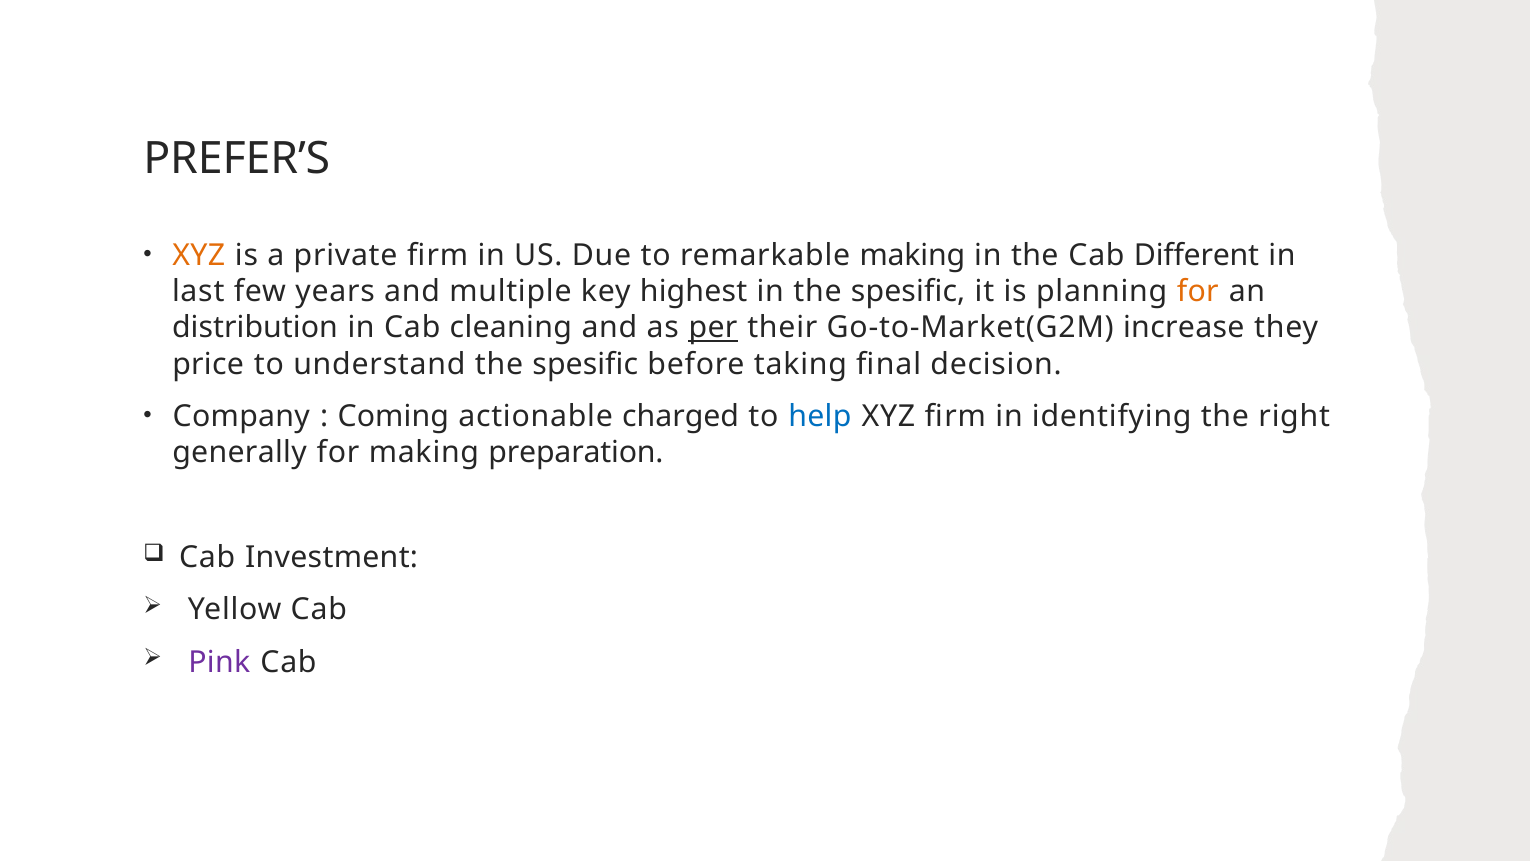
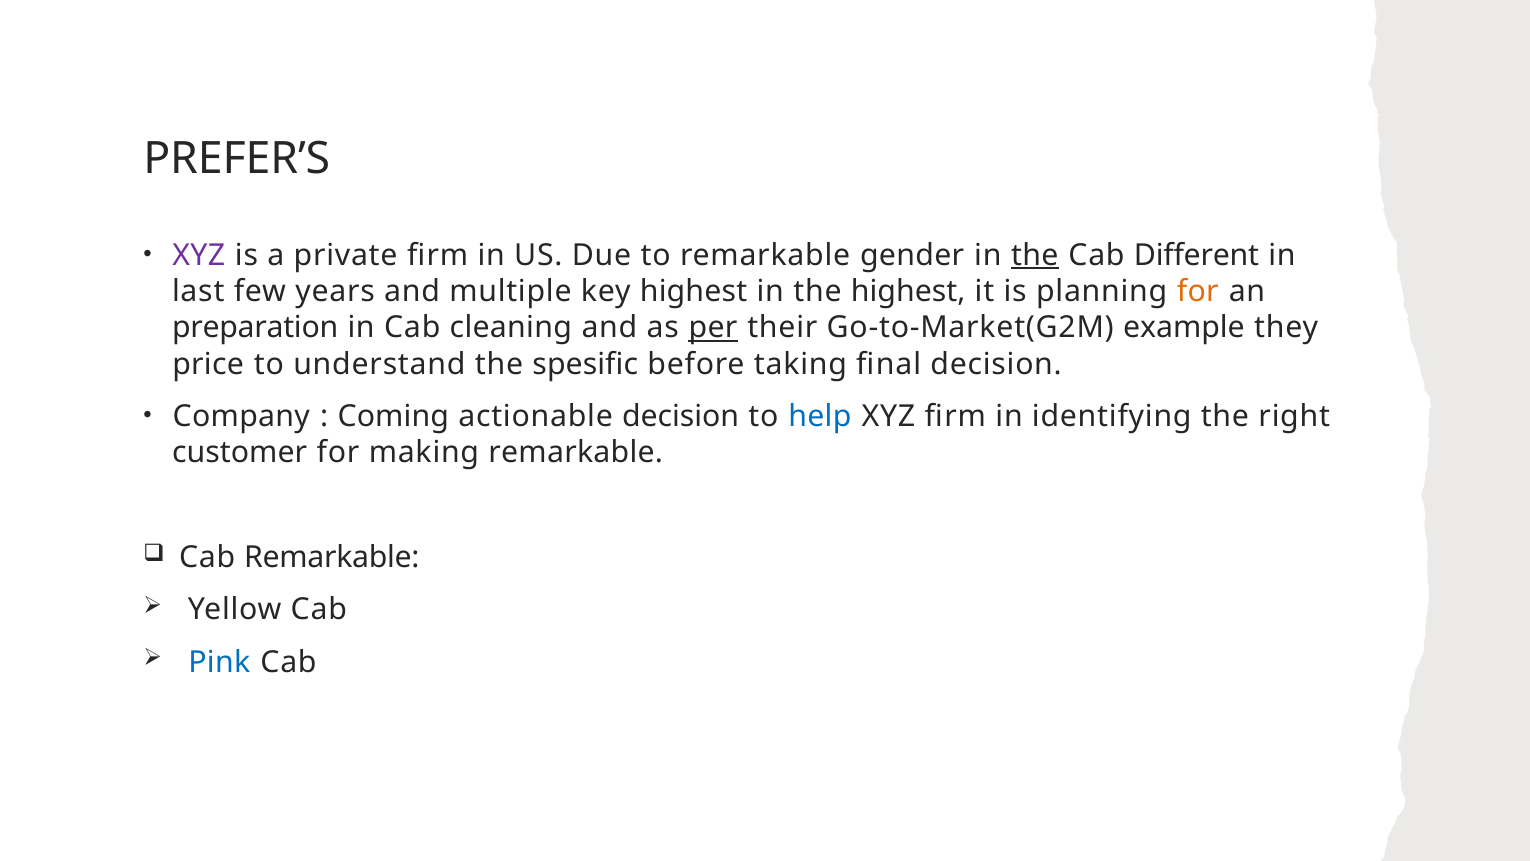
XYZ colour: orange -> purple (199, 255)
remarkable making: making -> gender (912, 255)
the underline: none -> present (1035, 255)
in the spesific: spesific -> highest (908, 291)
distribution: distribution -> preparation (255, 328)
increase: increase -> example (1184, 328)
actionable charged: charged -> decision (681, 416)
generally: generally -> customer (240, 453)
making preparation: preparation -> remarkable (576, 453)
Cab Investment: Investment -> Remarkable (332, 557)
Pink colour: purple -> blue (219, 662)
